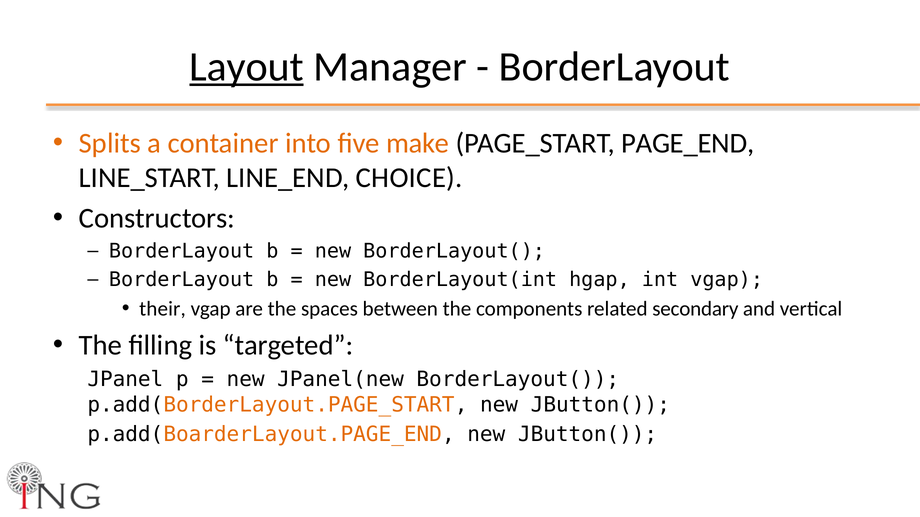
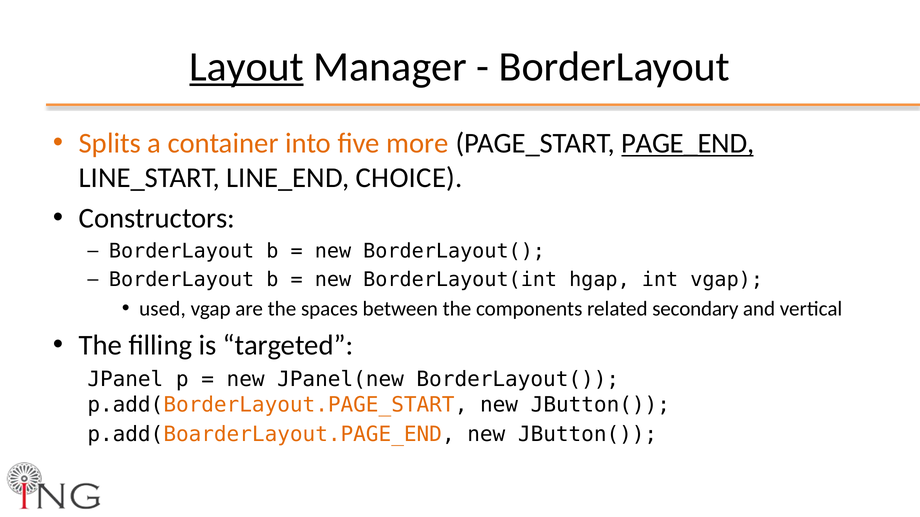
make: make -> more (417, 143)
PAGE_END underline: none -> present (688, 143)
their: their -> used (162, 309)
